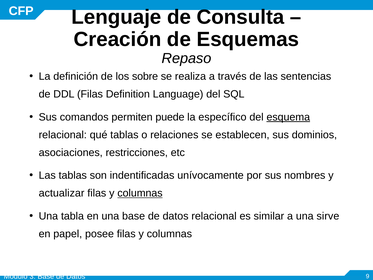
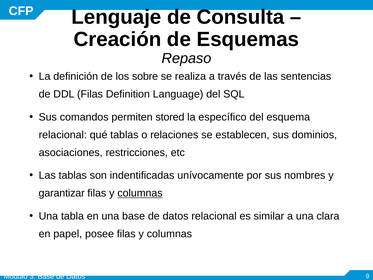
puede: puede -> stored (170, 117)
esquema underline: present -> none (288, 117)
actualizar: actualizar -> garantizar (62, 193)
sirve: sirve -> clara (328, 216)
